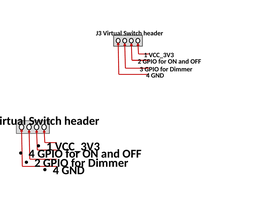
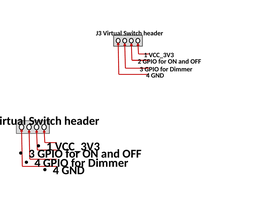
4: 4 -> 3 (32, 154)
2: 2 -> 4 (37, 163)
